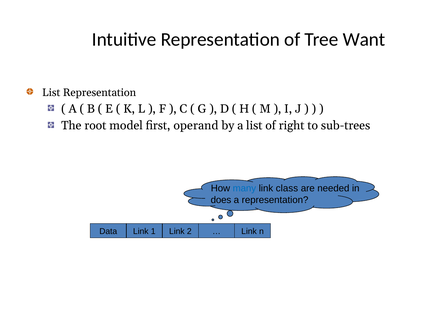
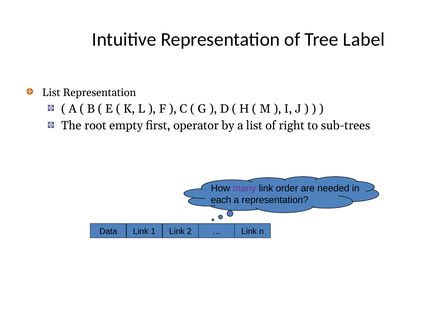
Want: Want -> Label (364, 40)
model: model -> empty (126, 125)
operand: operand -> operator (196, 125)
many colour: blue -> purple (244, 188)
class: class -> order (287, 188)
does: does -> each (221, 200)
